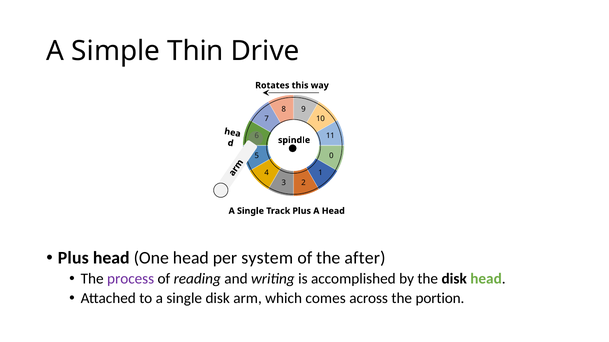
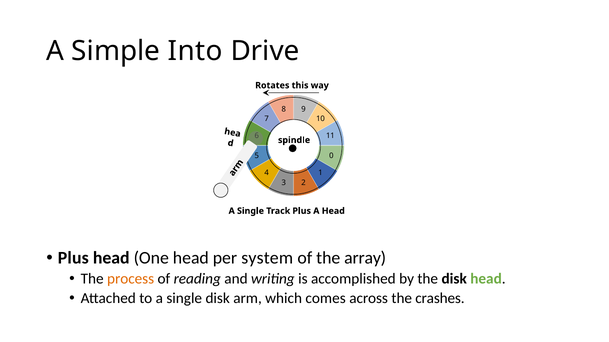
Thin: Thin -> Into (195, 51)
after: after -> array (365, 258)
process colour: purple -> orange (131, 279)
portion: portion -> crashes (440, 299)
